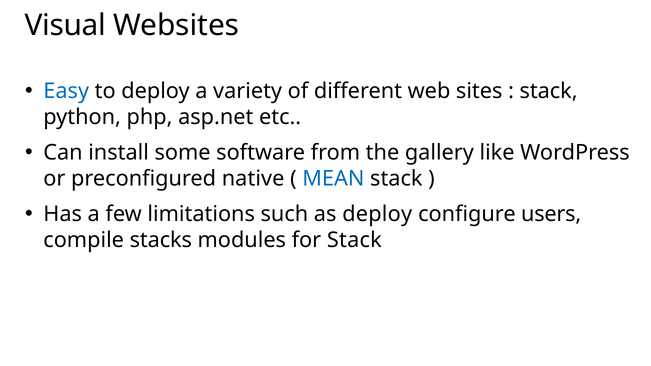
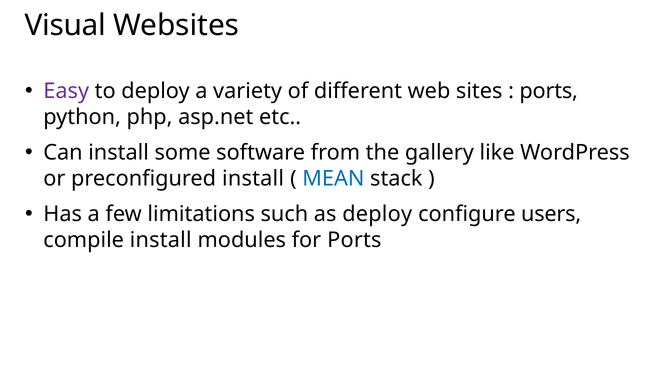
Easy colour: blue -> purple (66, 91)
stack: stack -> ports (549, 91)
preconfigured native: native -> install (253, 179)
compile stacks: stacks -> install (161, 240)
for Stack: Stack -> Ports (354, 240)
